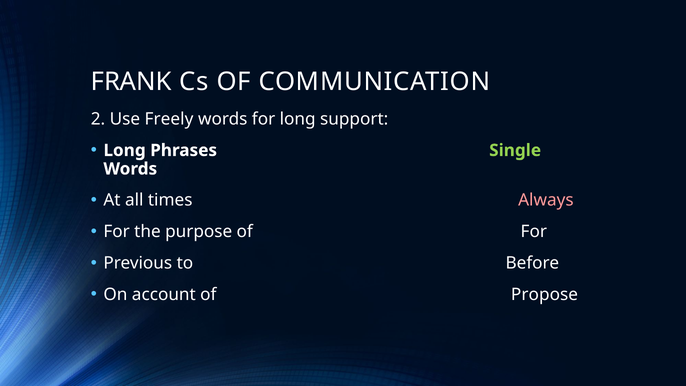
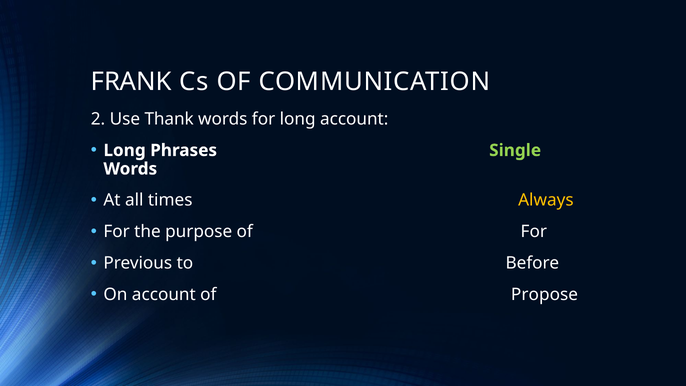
Freely: Freely -> Thank (169, 119)
long support: support -> account (354, 119)
Always colour: pink -> yellow (546, 200)
